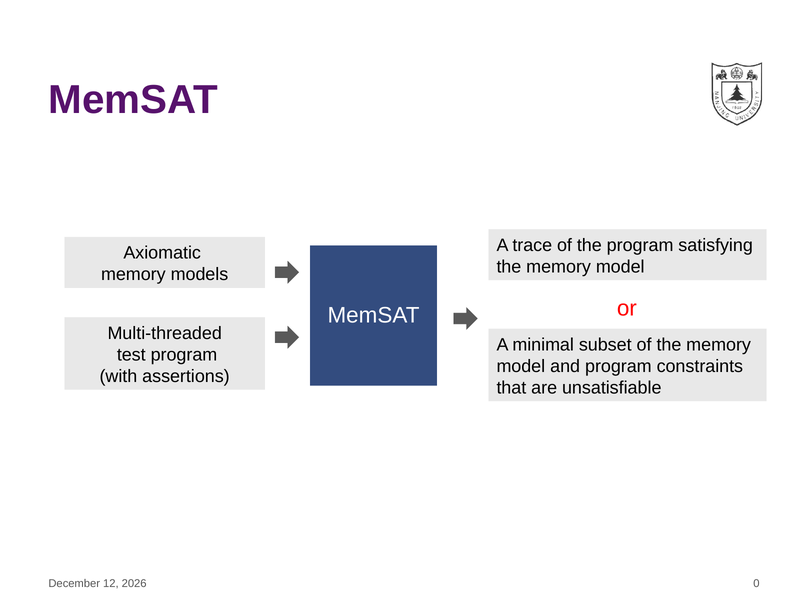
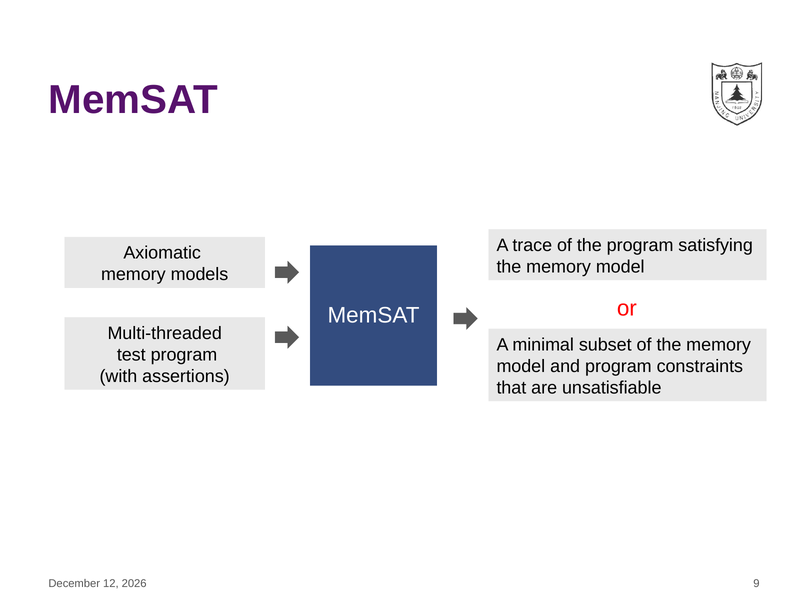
0: 0 -> 9 (756, 584)
